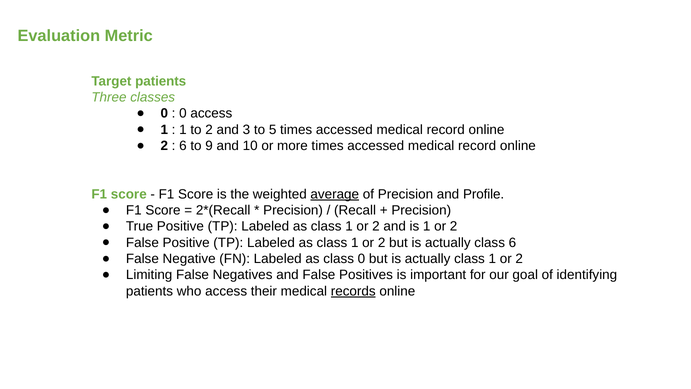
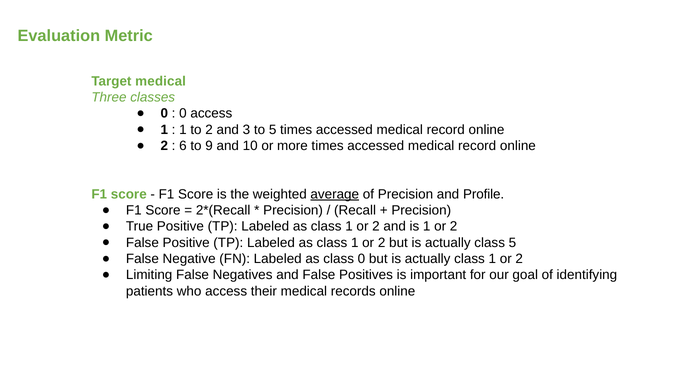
Target patients: patients -> medical (161, 81)
class 6: 6 -> 5 (512, 242)
records underline: present -> none (353, 291)
